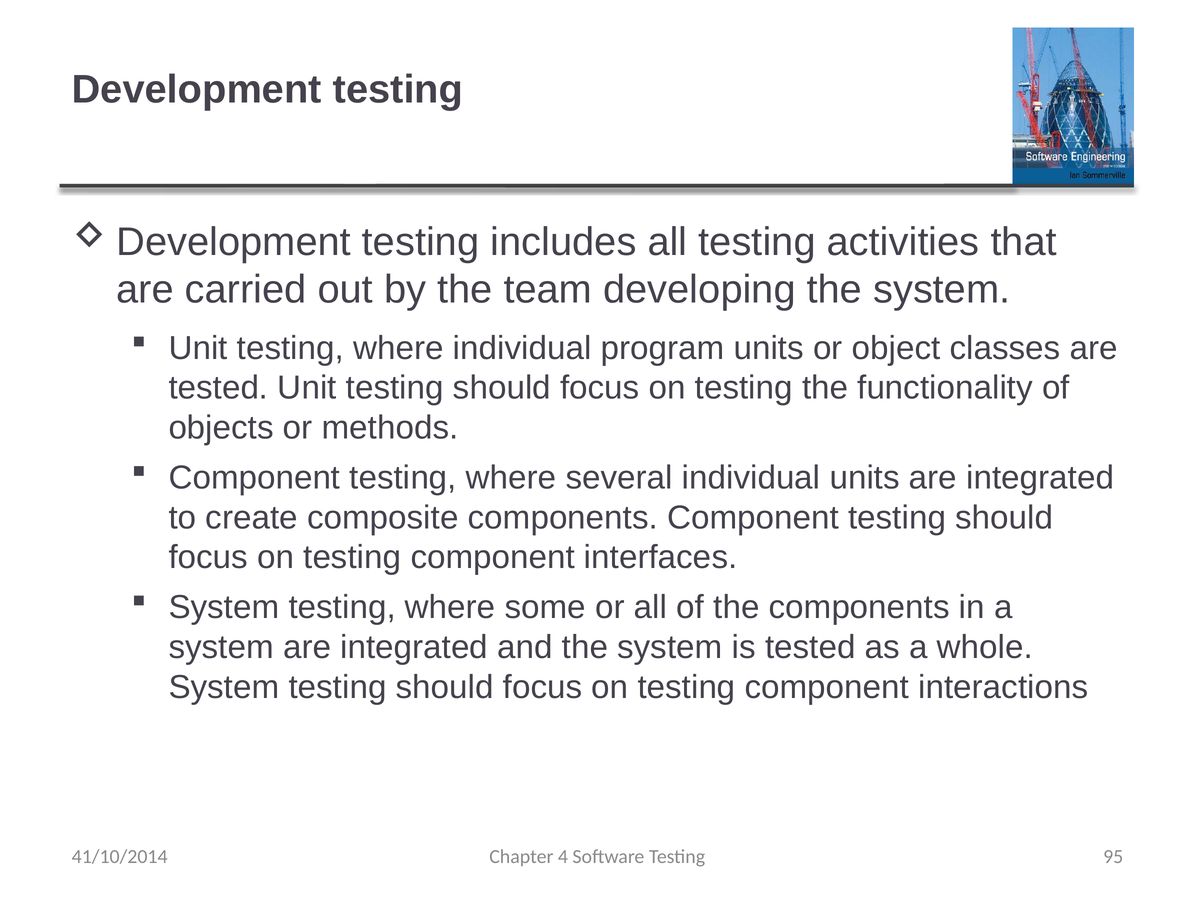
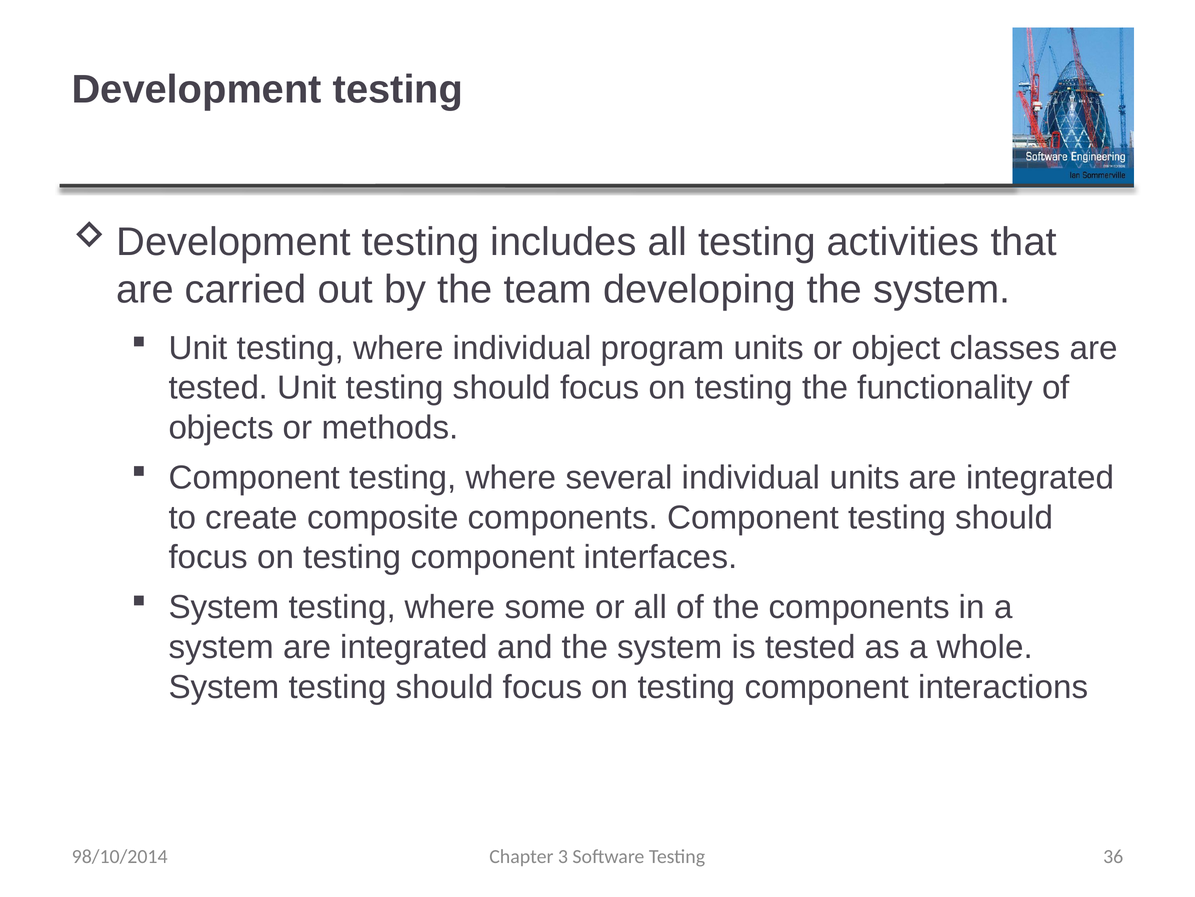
4: 4 -> 3 (563, 856)
95: 95 -> 36 (1113, 856)
41/10/2014: 41/10/2014 -> 98/10/2014 (120, 856)
